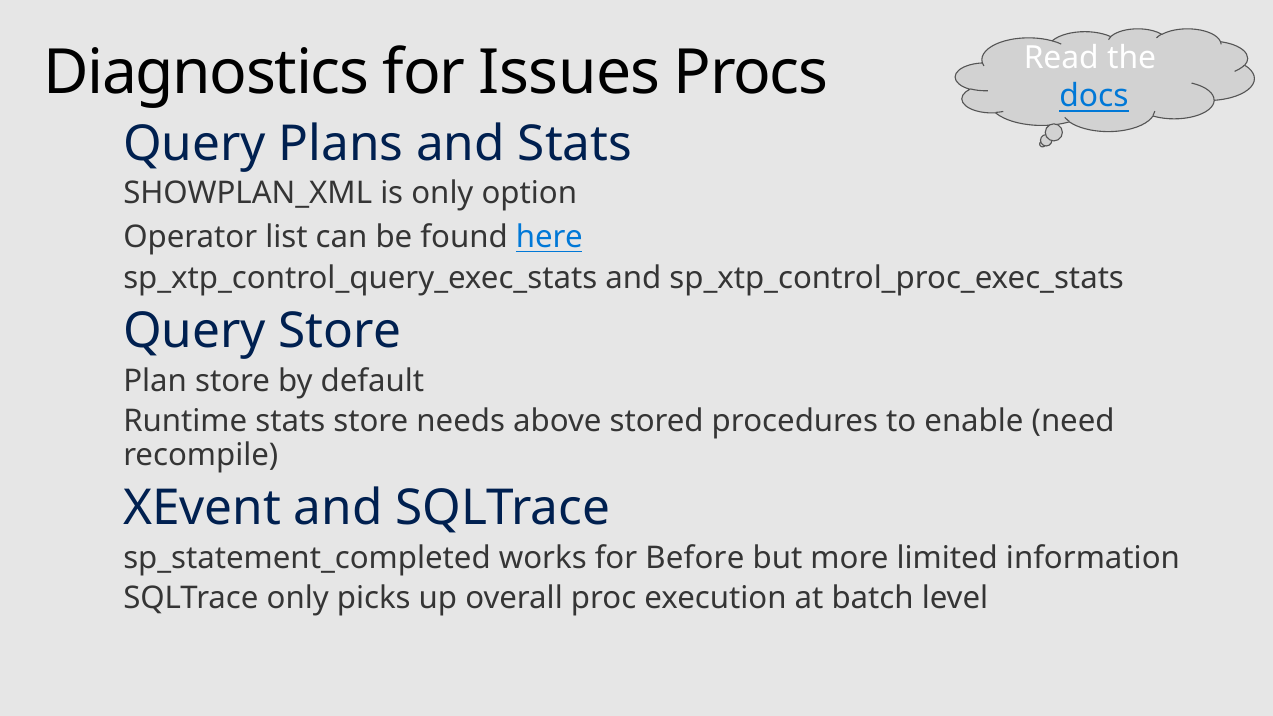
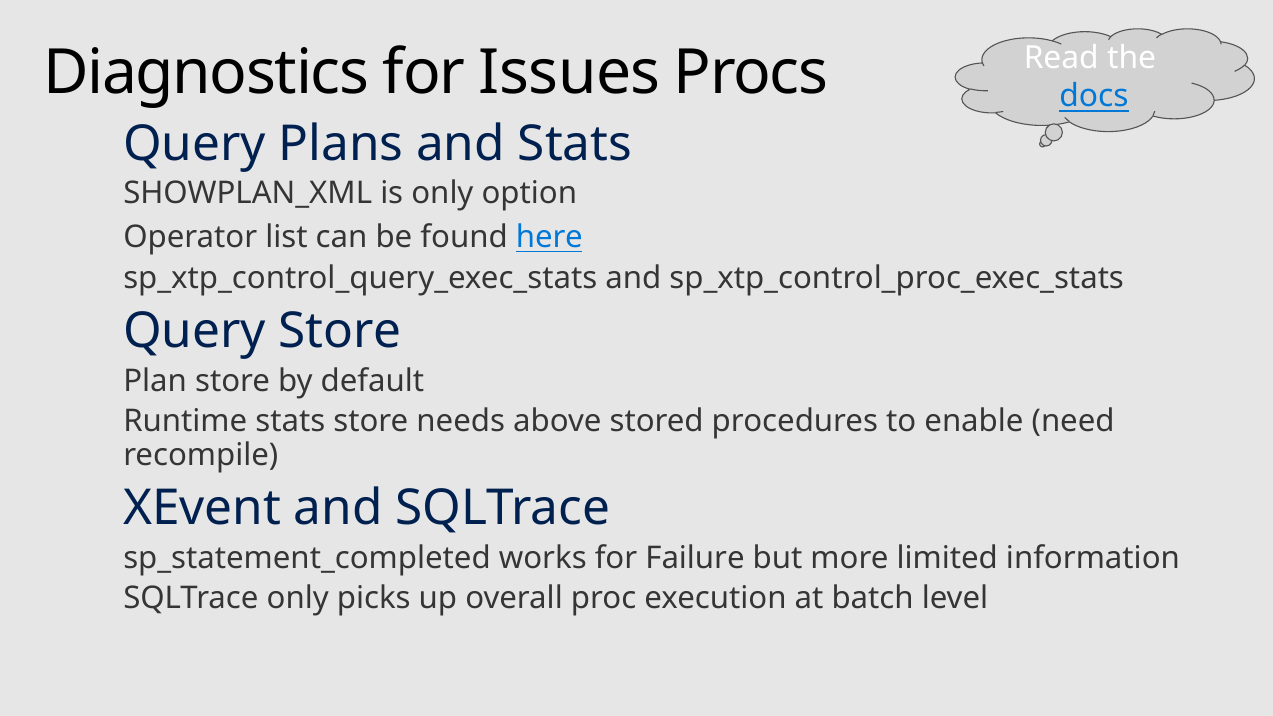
Before: Before -> Failure (695, 558)
